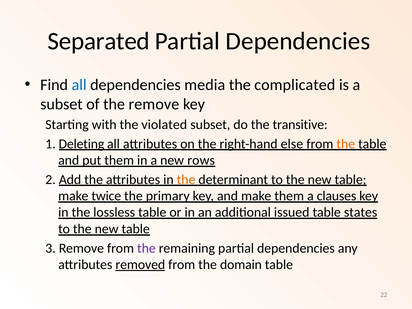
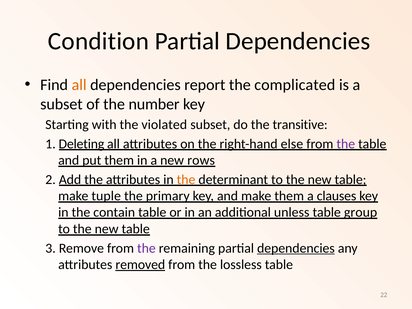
Separated: Separated -> Condition (98, 41)
all colour: blue -> orange (79, 85)
media: media -> report (205, 85)
the remove: remove -> number (154, 104)
the colour: orange -> purple (346, 144)
twice: twice -> tuple (106, 196)
lossless: lossless -> contain (114, 212)
issued: issued -> unless (292, 212)
states: states -> group (361, 212)
dependencies underline: none -> present (296, 248)
domain: domain -> lossless (241, 265)
